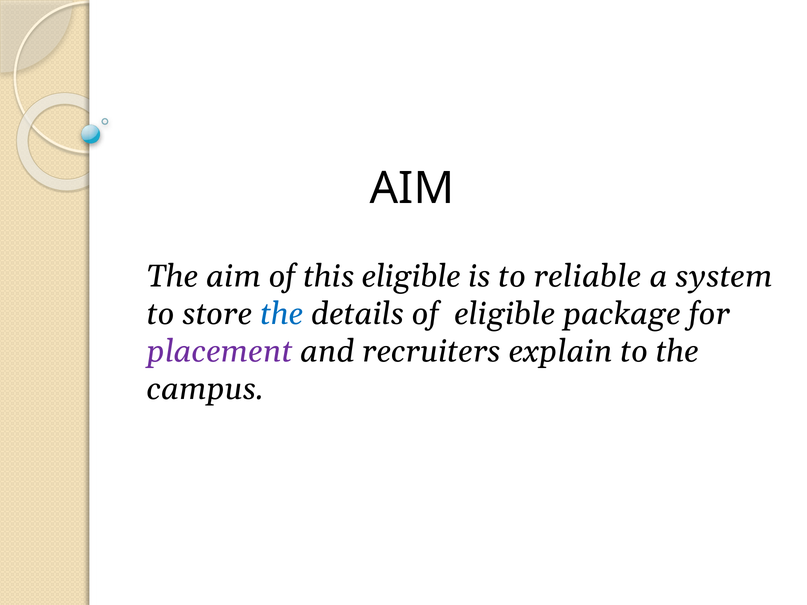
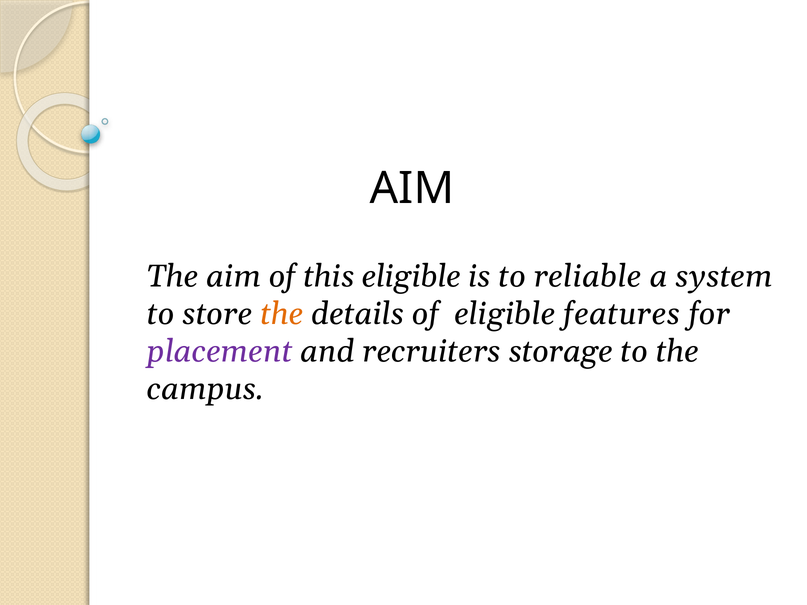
the colour: blue -> orange (282, 314)
package: package -> features (622, 314)
explain: explain -> storage (561, 352)
